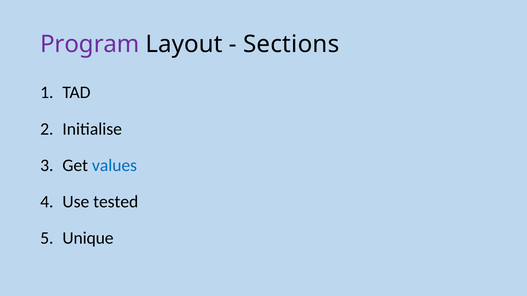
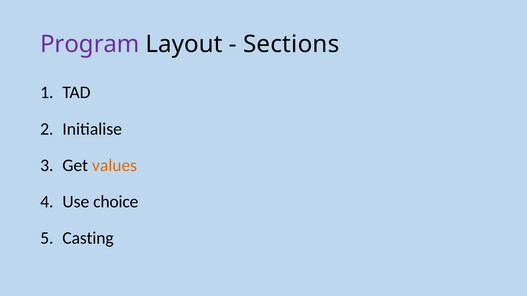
values colour: blue -> orange (115, 166)
tested: tested -> choice (116, 202)
Unique: Unique -> Casting (88, 238)
